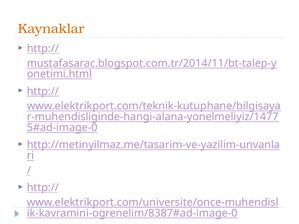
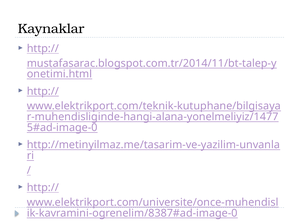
Kaynaklar colour: orange -> black (51, 29)
